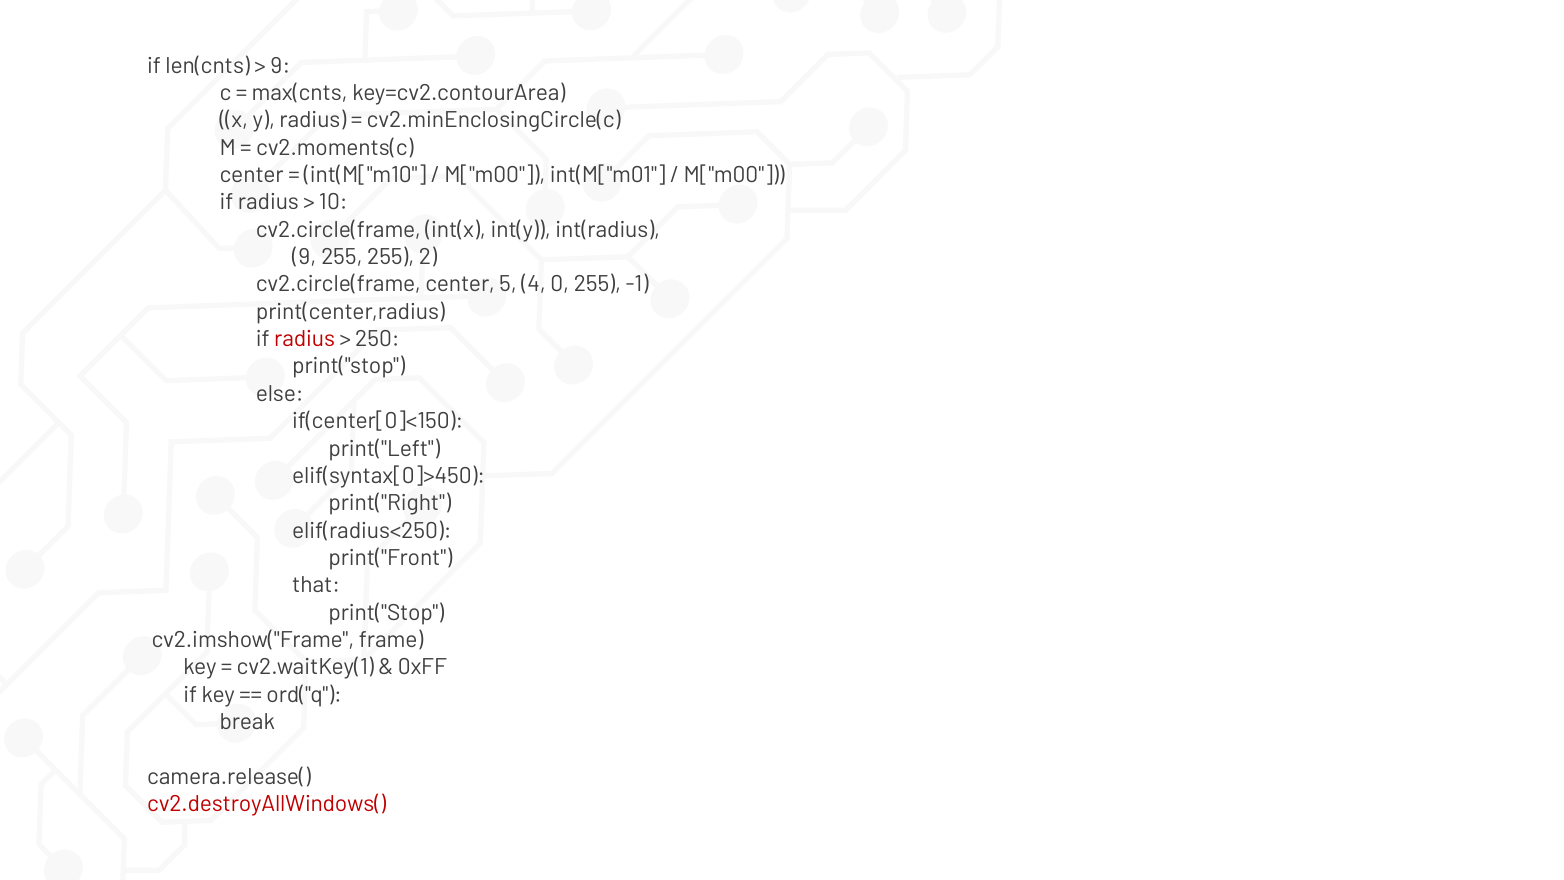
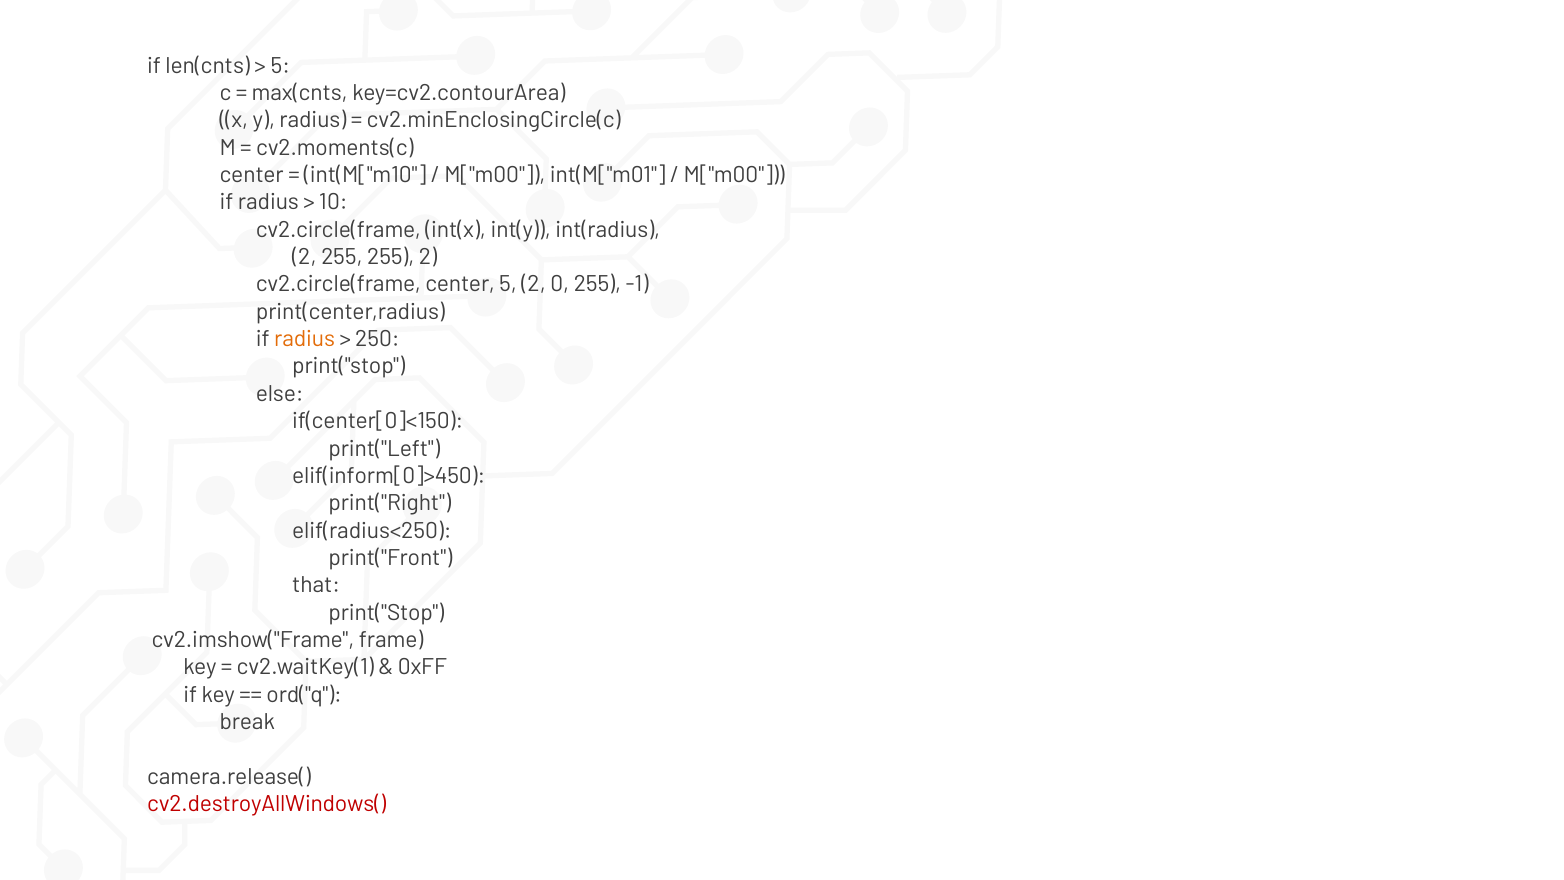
9: 9 -> 5 (280, 66)
9: 9 -> 2 (304, 257)
5 4: 4 -> 2 (534, 284)
radius colour: red -> orange (305, 339)
elif(syntax[0]>450: elif(syntax[0]>450 -> elif(inform[0]>450 (389, 476)
